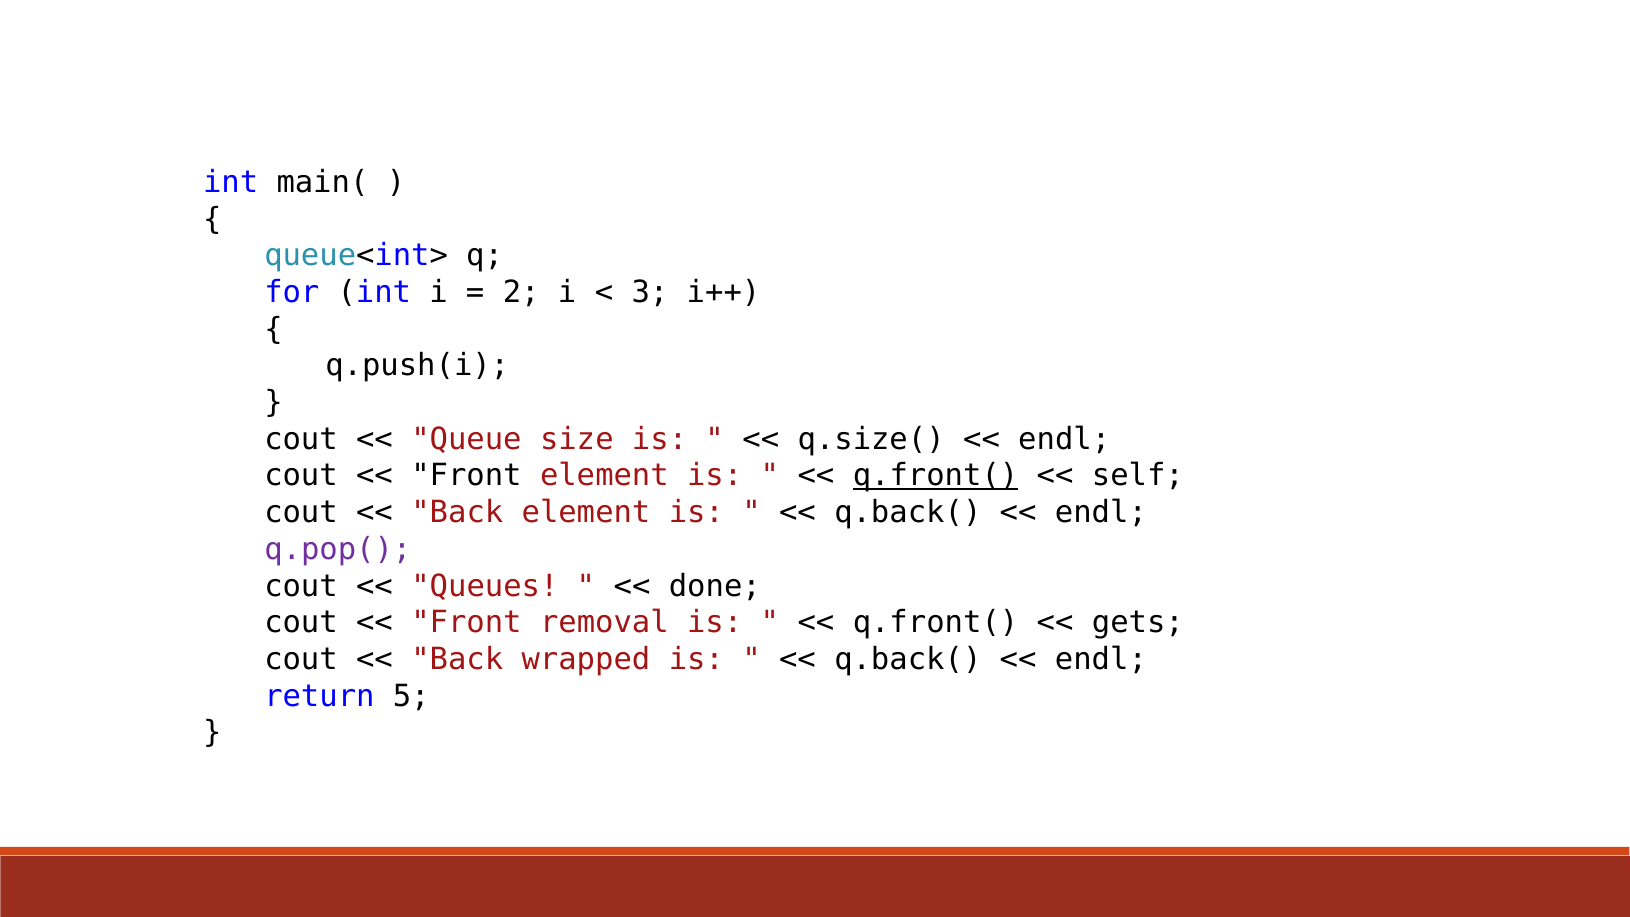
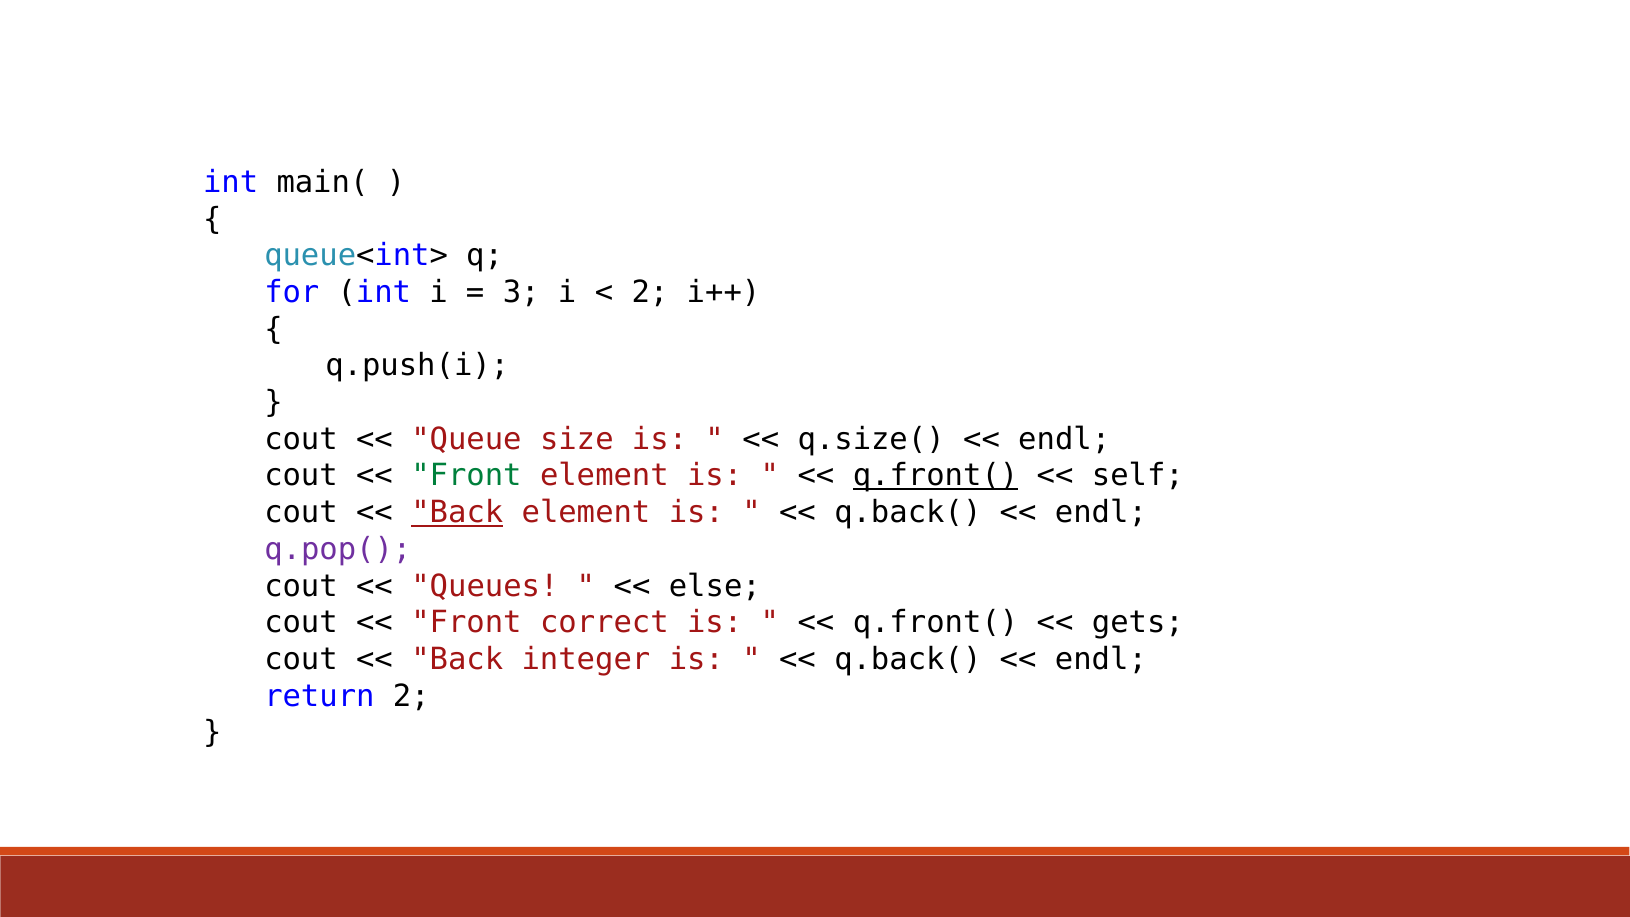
2: 2 -> 3 (521, 292)
3: 3 -> 2 (650, 292)
Front colour: black -> green (466, 476)
Back underline: none -> present (457, 513)
done: done -> else (715, 586)
removal: removal -> correct (604, 623)
wrapped: wrapped -> integer (586, 659)
return 5: 5 -> 2 (411, 696)
